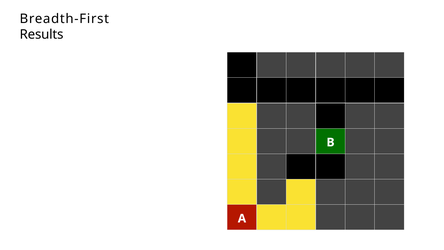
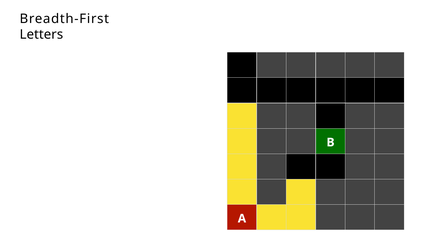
Results: Results -> Letters (41, 34)
